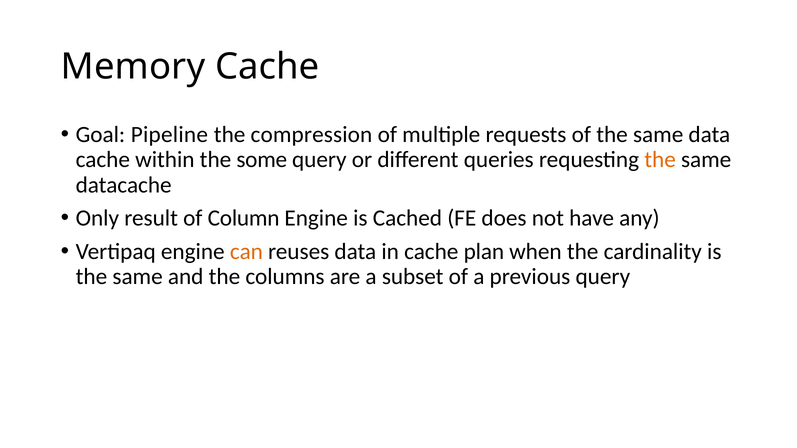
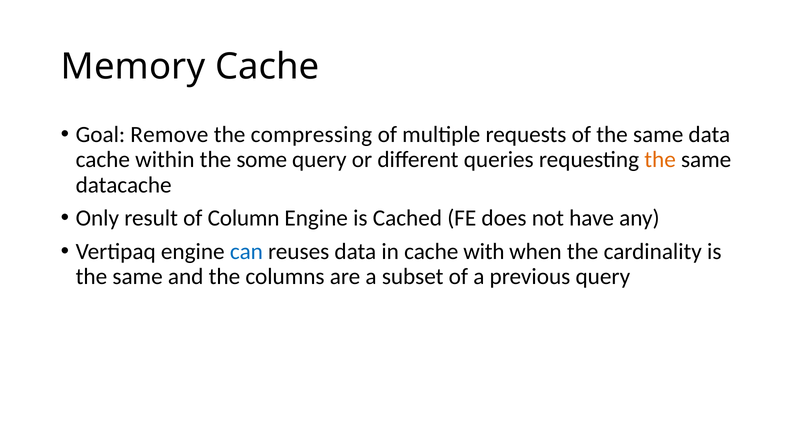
Pipeline: Pipeline -> Remove (169, 135)
compression: compression -> compressing (311, 135)
can colour: orange -> blue (246, 252)
plan: plan -> with (484, 252)
